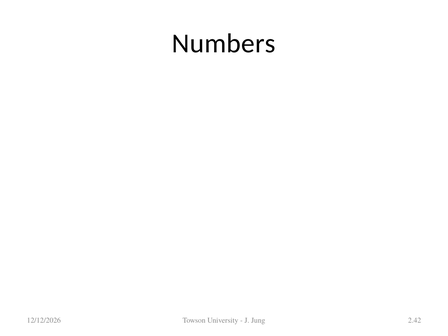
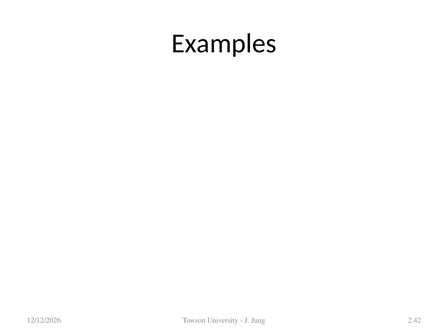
Numbers: Numbers -> Examples (224, 43)
